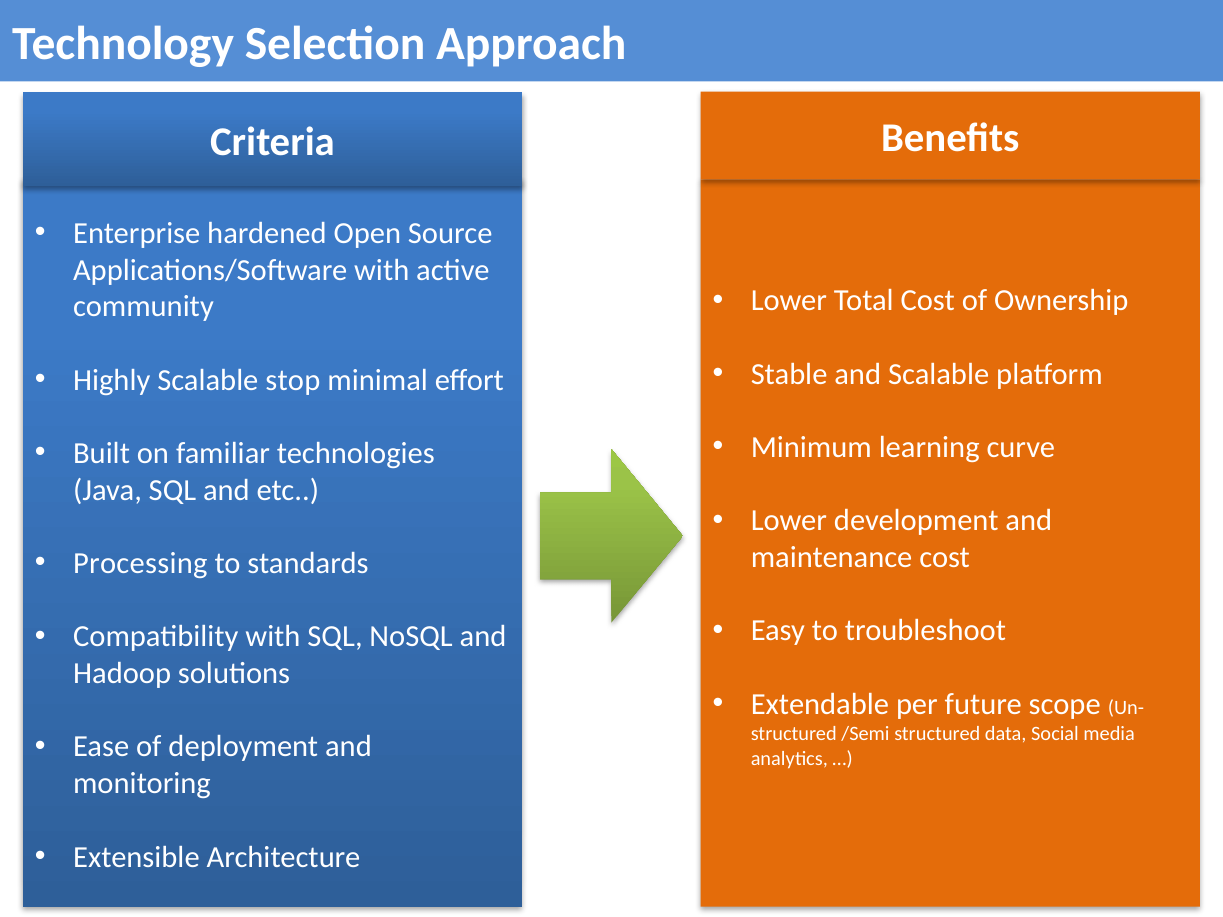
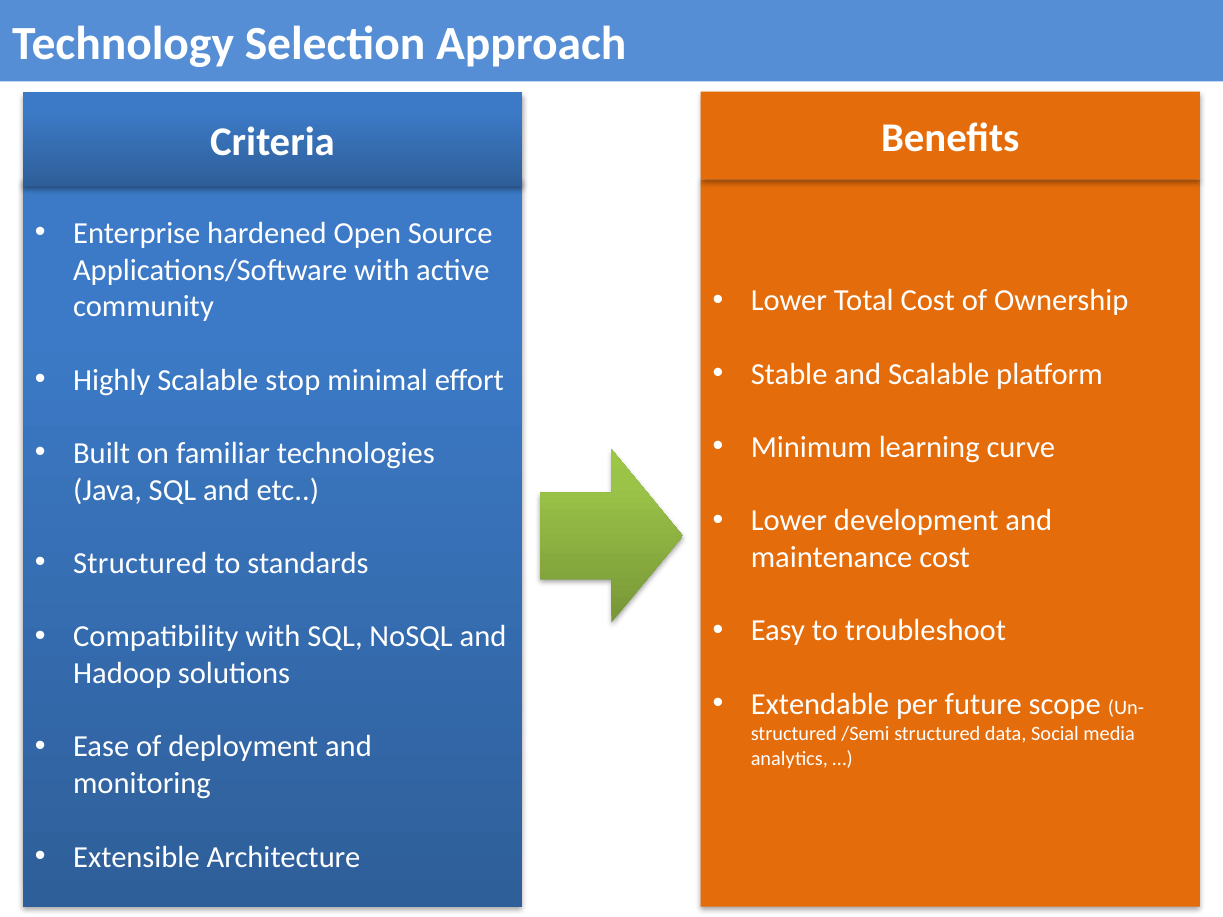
Processing: Processing -> Structured (140, 564)
